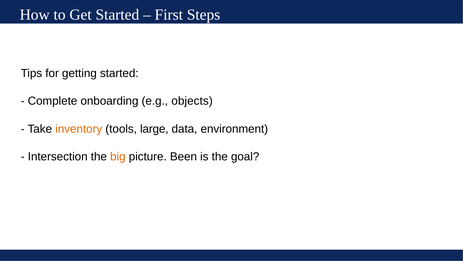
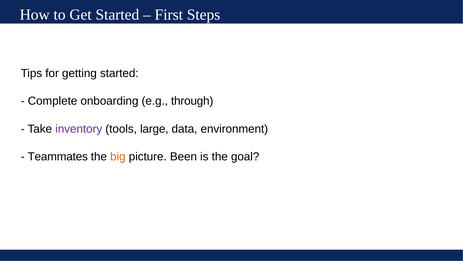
objects: objects -> through (192, 101)
inventory colour: orange -> purple (79, 129)
Intersection: Intersection -> Teammates (58, 156)
